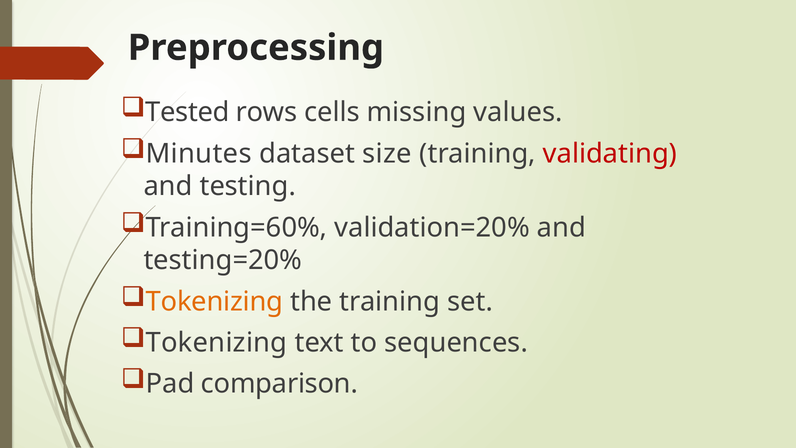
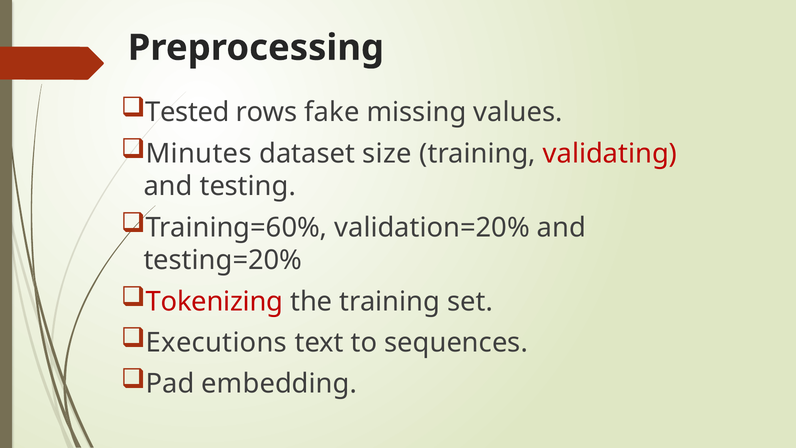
cells: cells -> fake (332, 112)
Tokenizing colour: orange -> red (214, 301)
Tokenizing: Tokenizing -> Executions (216, 343)
comparison: comparison -> embedding (279, 384)
